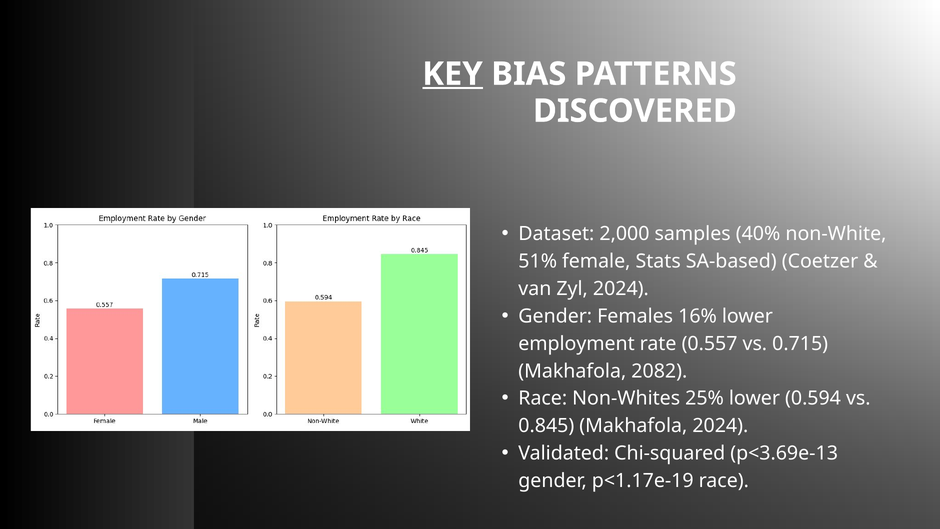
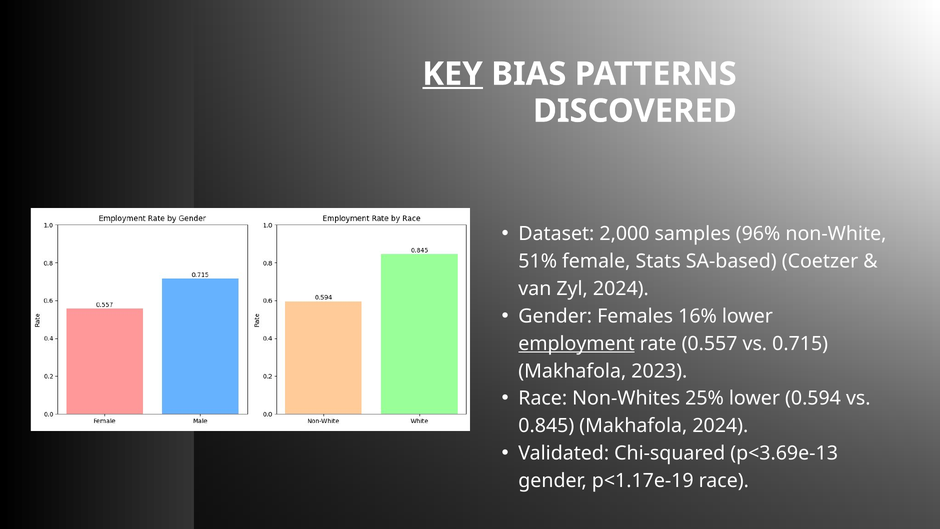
40%: 40% -> 96% (758, 234)
employment underline: none -> present (577, 343)
2082: 2082 -> 2023 (659, 371)
